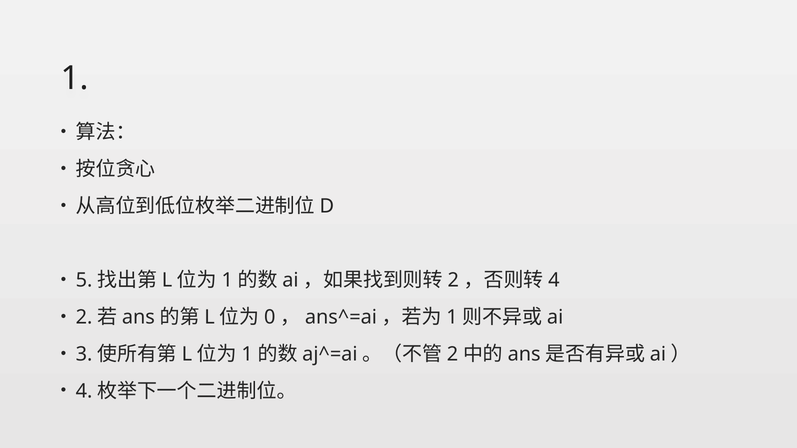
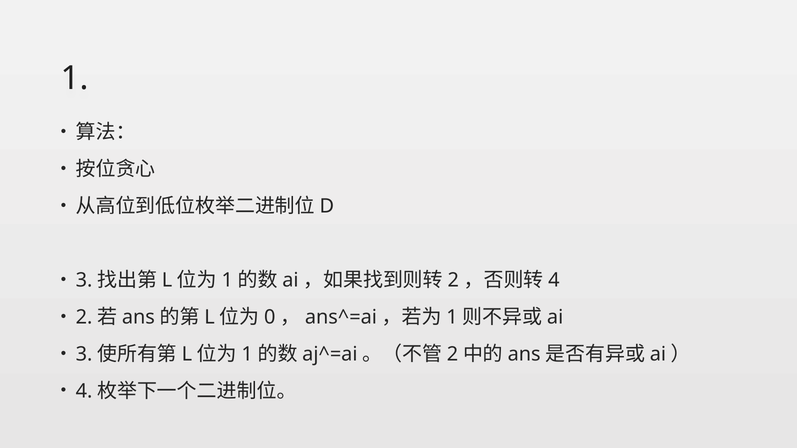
5: 5 -> 3 (84, 280)
